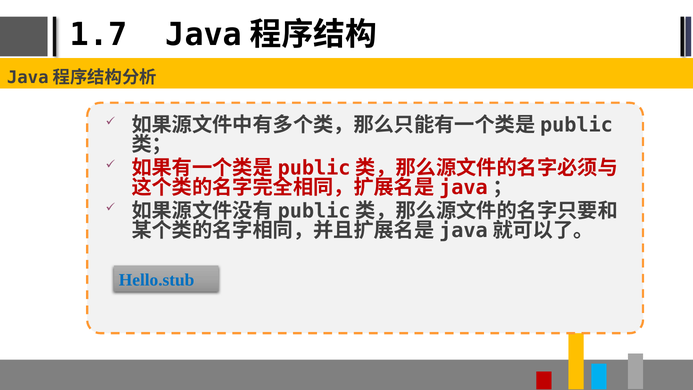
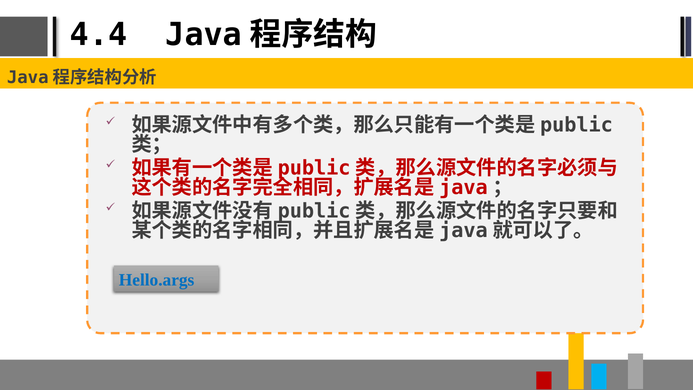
1.7: 1.7 -> 4.4 (99, 35)
Hello.stub: Hello.stub -> Hello.args (157, 280)
